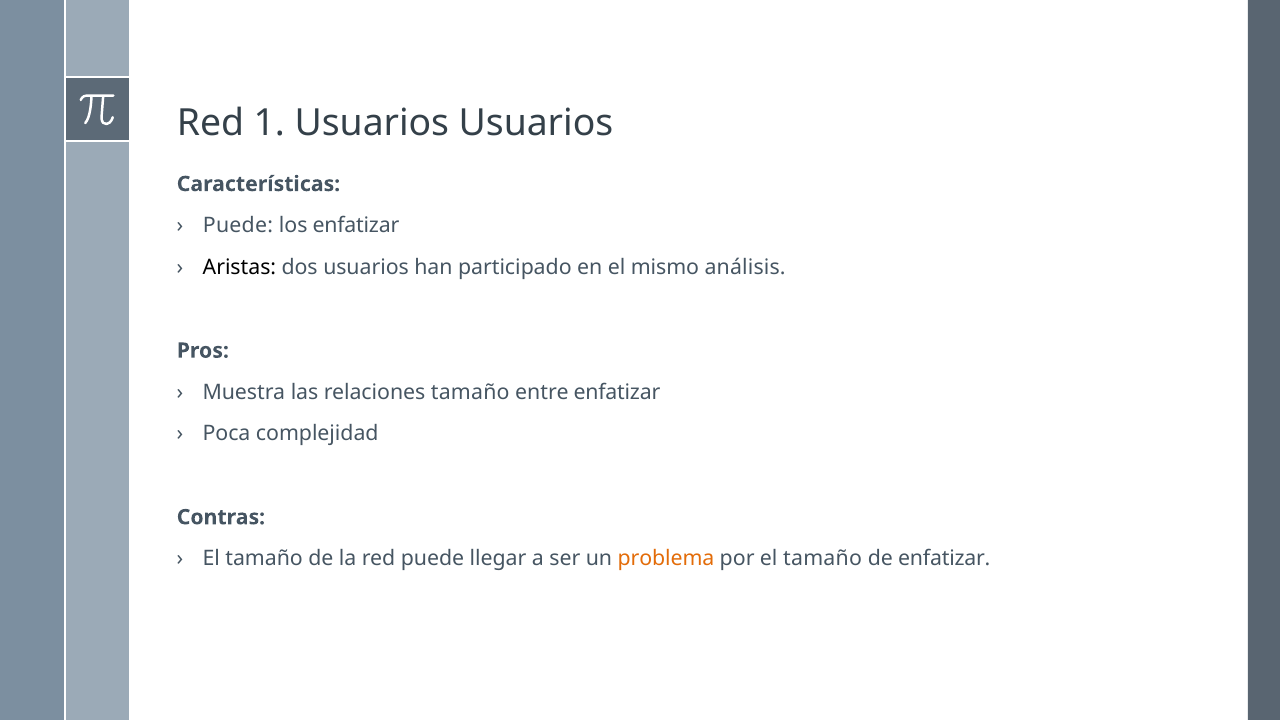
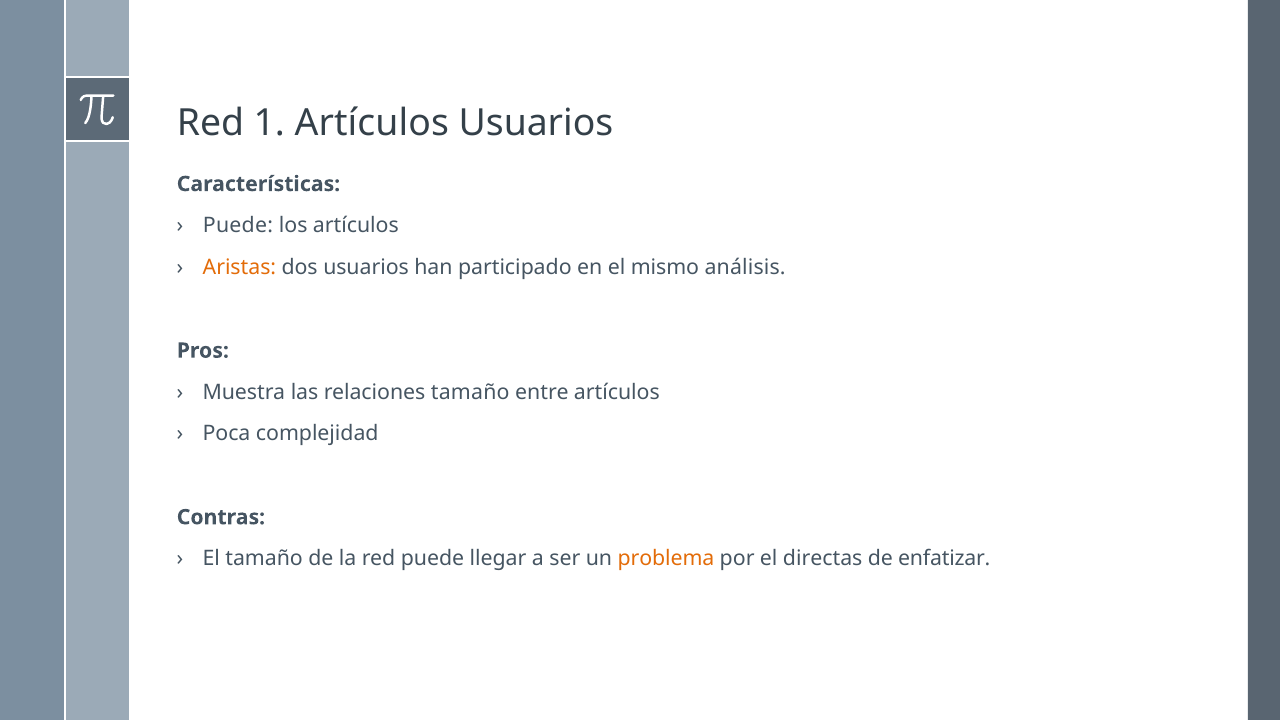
1 Usuarios: Usuarios -> Artículos (372, 124)
los enfatizar: enfatizar -> artículos (356, 226)
Aristas colour: black -> orange (239, 267)
entre enfatizar: enfatizar -> artículos (617, 392)
por el tamaño: tamaño -> directas (823, 559)
